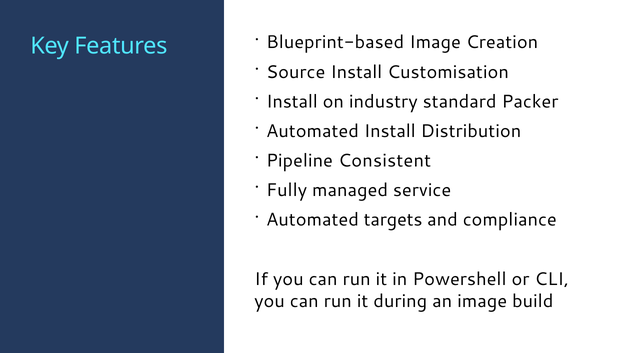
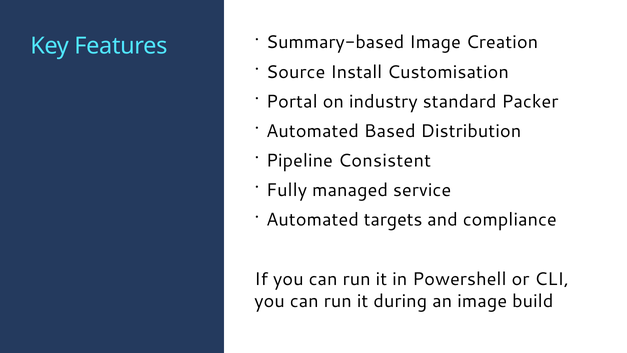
Blueprint-based: Blueprint-based -> Summary-based (335, 42)
Install: Install -> Portal (292, 101)
Automated Install: Install -> Based (390, 131)
